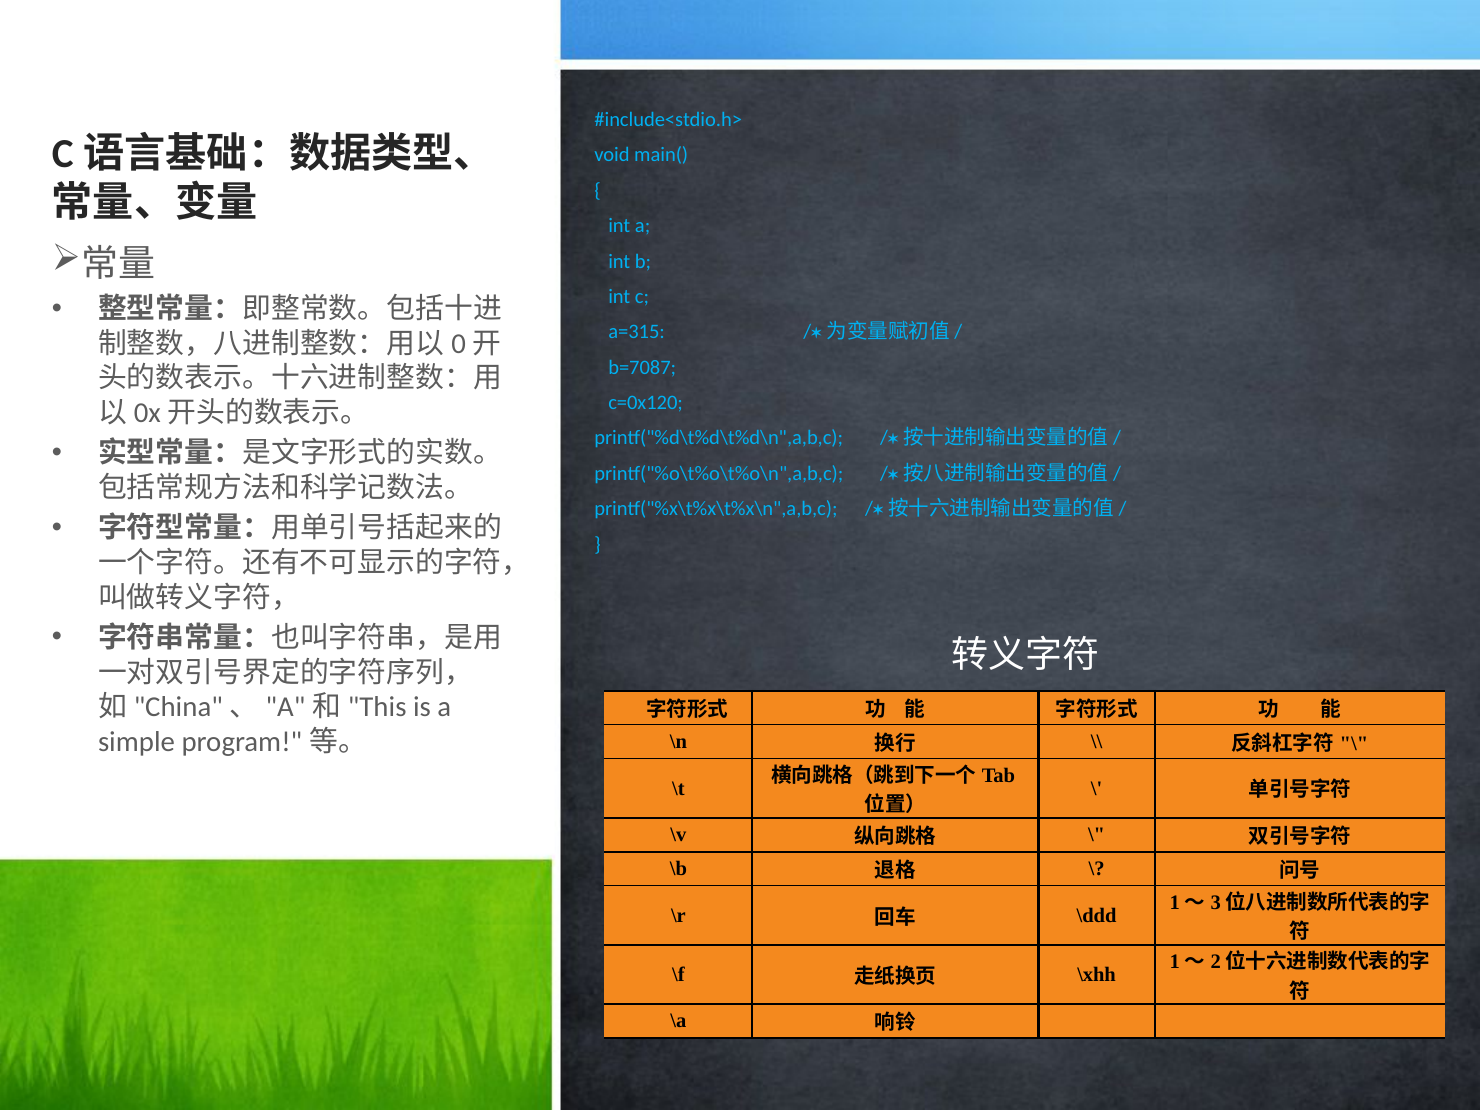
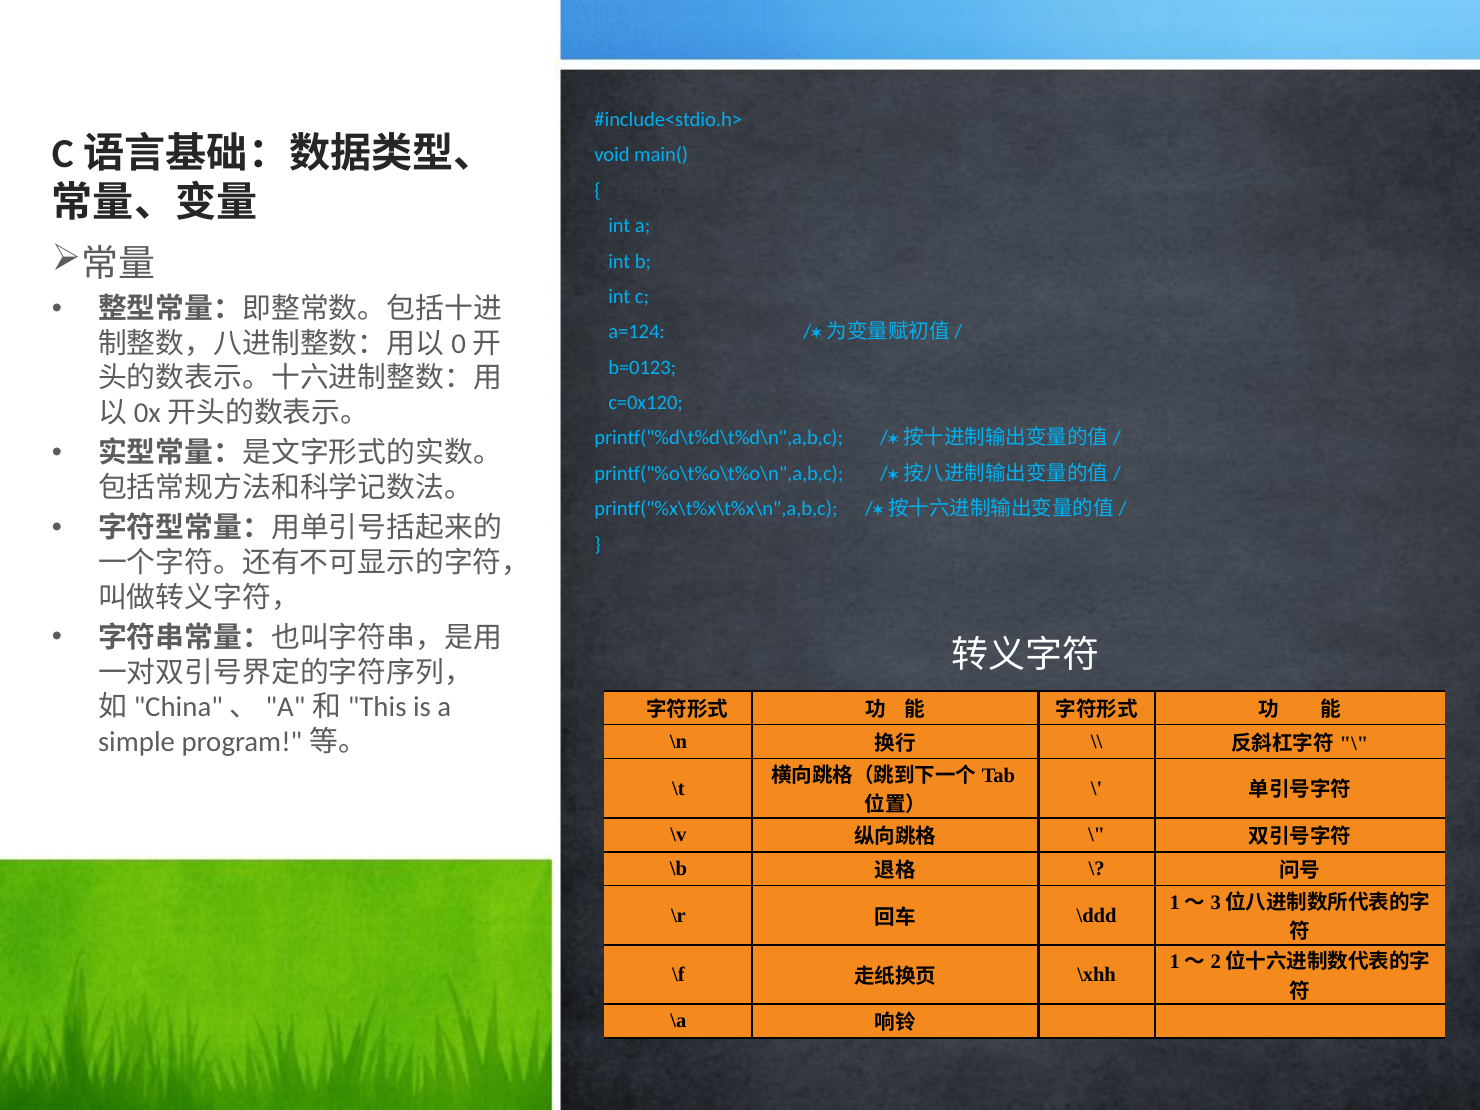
a=315: a=315 -> a=124 (637, 332)
b=7087: b=7087 -> b=0123 (642, 367)
